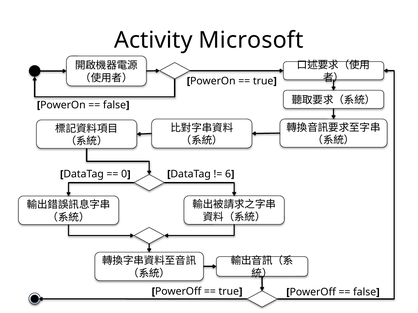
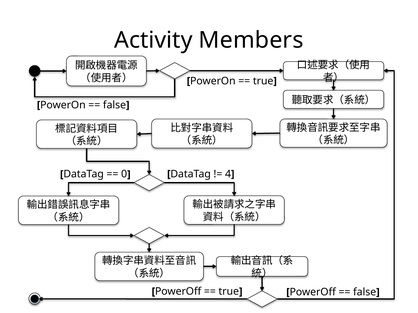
Microsoft: Microsoft -> Members (251, 40)
6: 6 -> 4 (228, 174)
